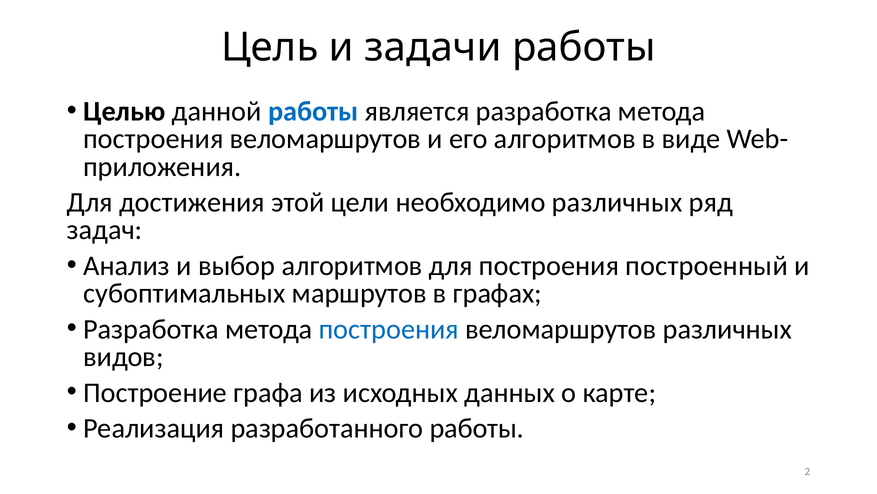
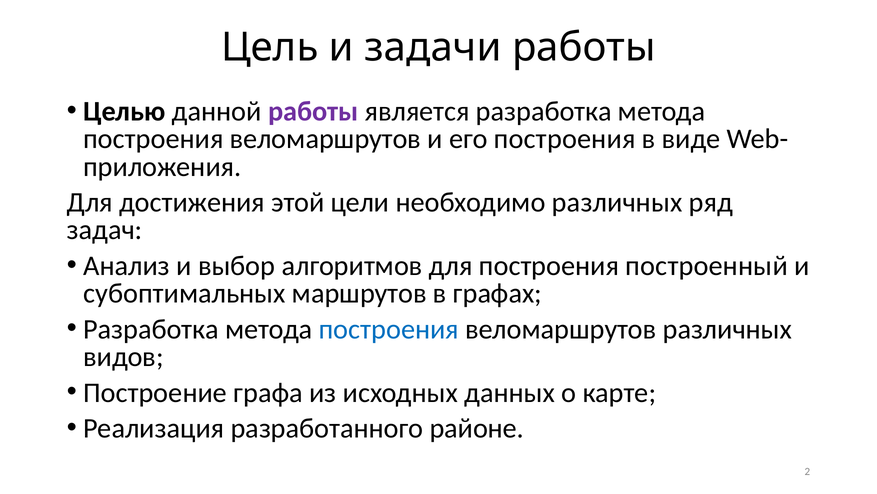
работы colour: blue -> purple (313, 111)
его алгоритмов: алгоритмов -> построения (565, 139)
разработанного работы: работы -> районе (477, 428)
